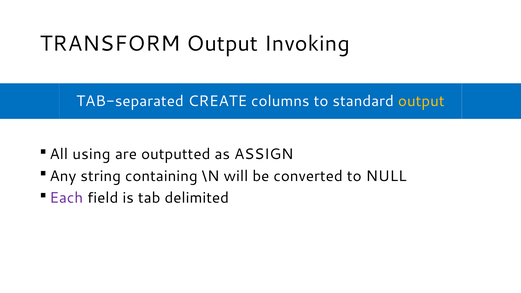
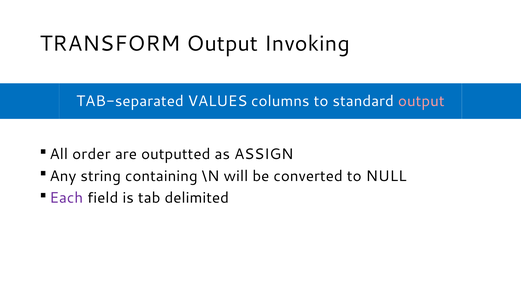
CREATE: CREATE -> VALUES (218, 101)
output colour: yellow -> pink (421, 101)
using: using -> order (91, 154)
